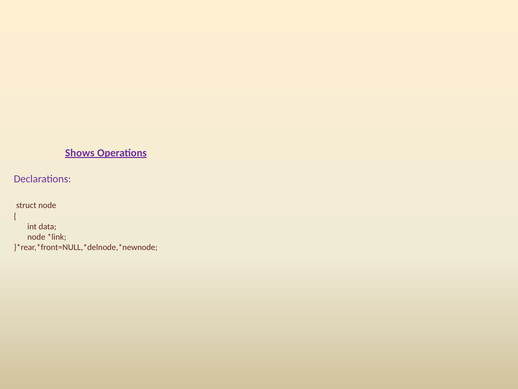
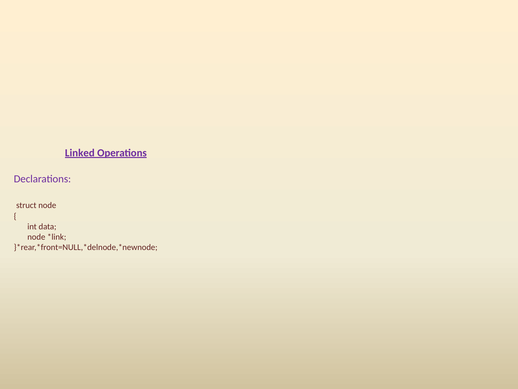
Shows: Shows -> Linked (80, 153)
